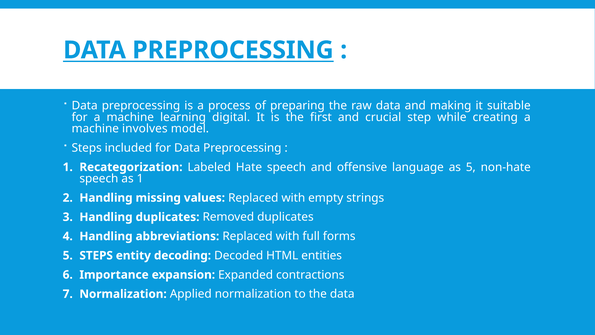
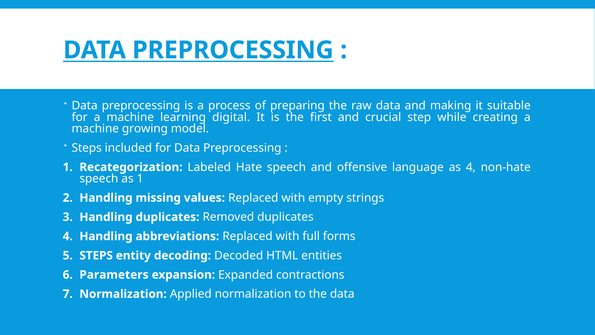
involves: involves -> growing (145, 129)
as 5: 5 -> 4 (471, 167)
Importance: Importance -> Parameters (114, 275)
